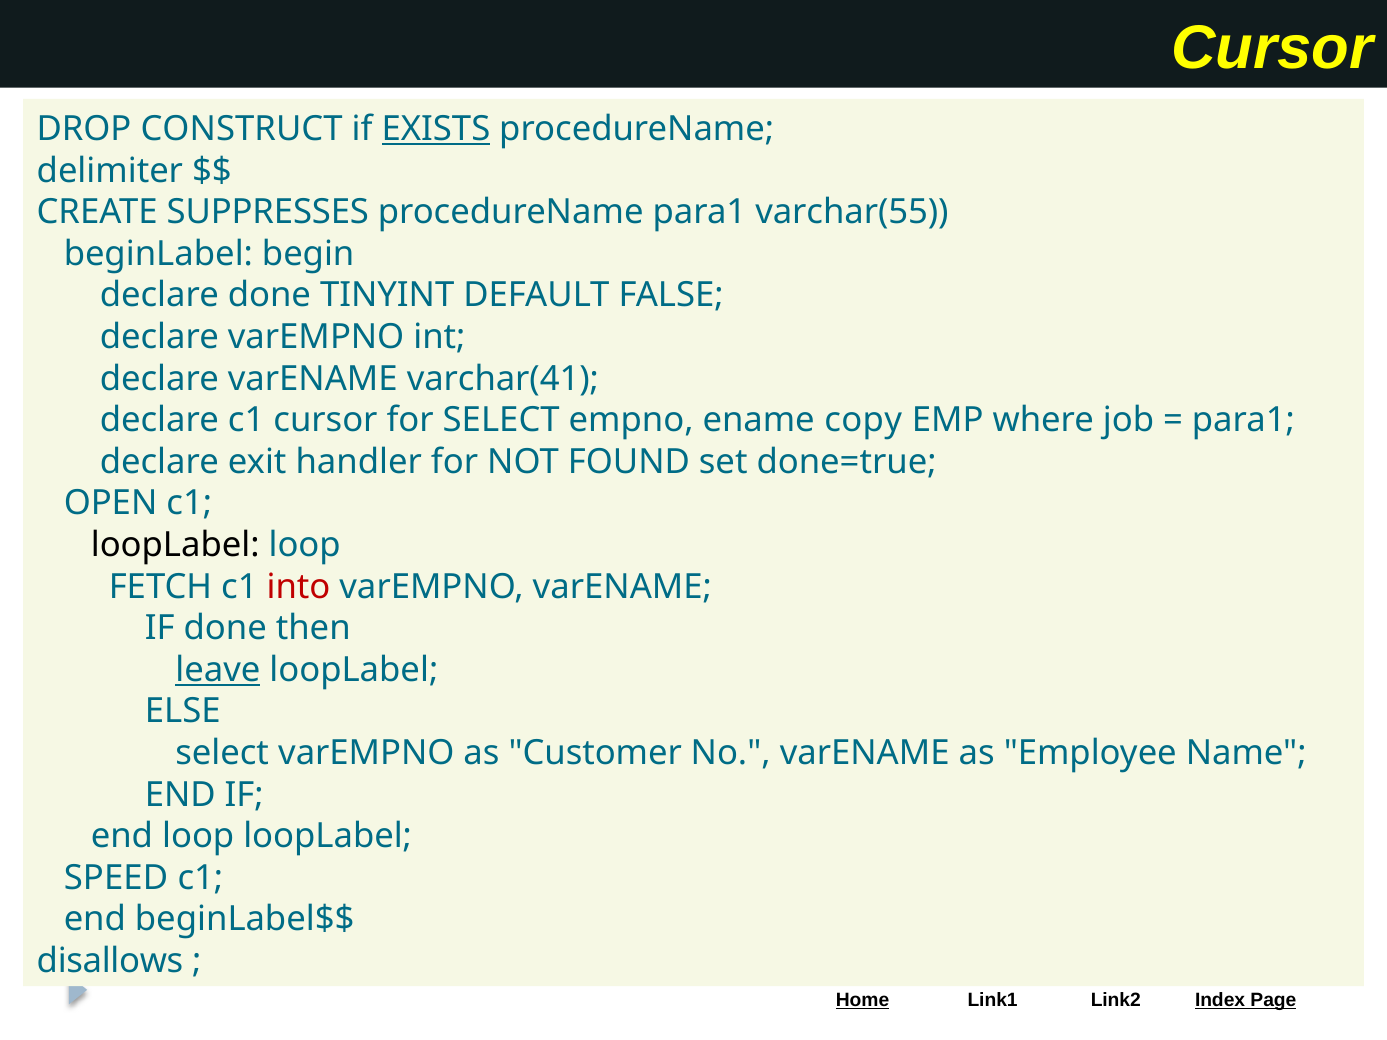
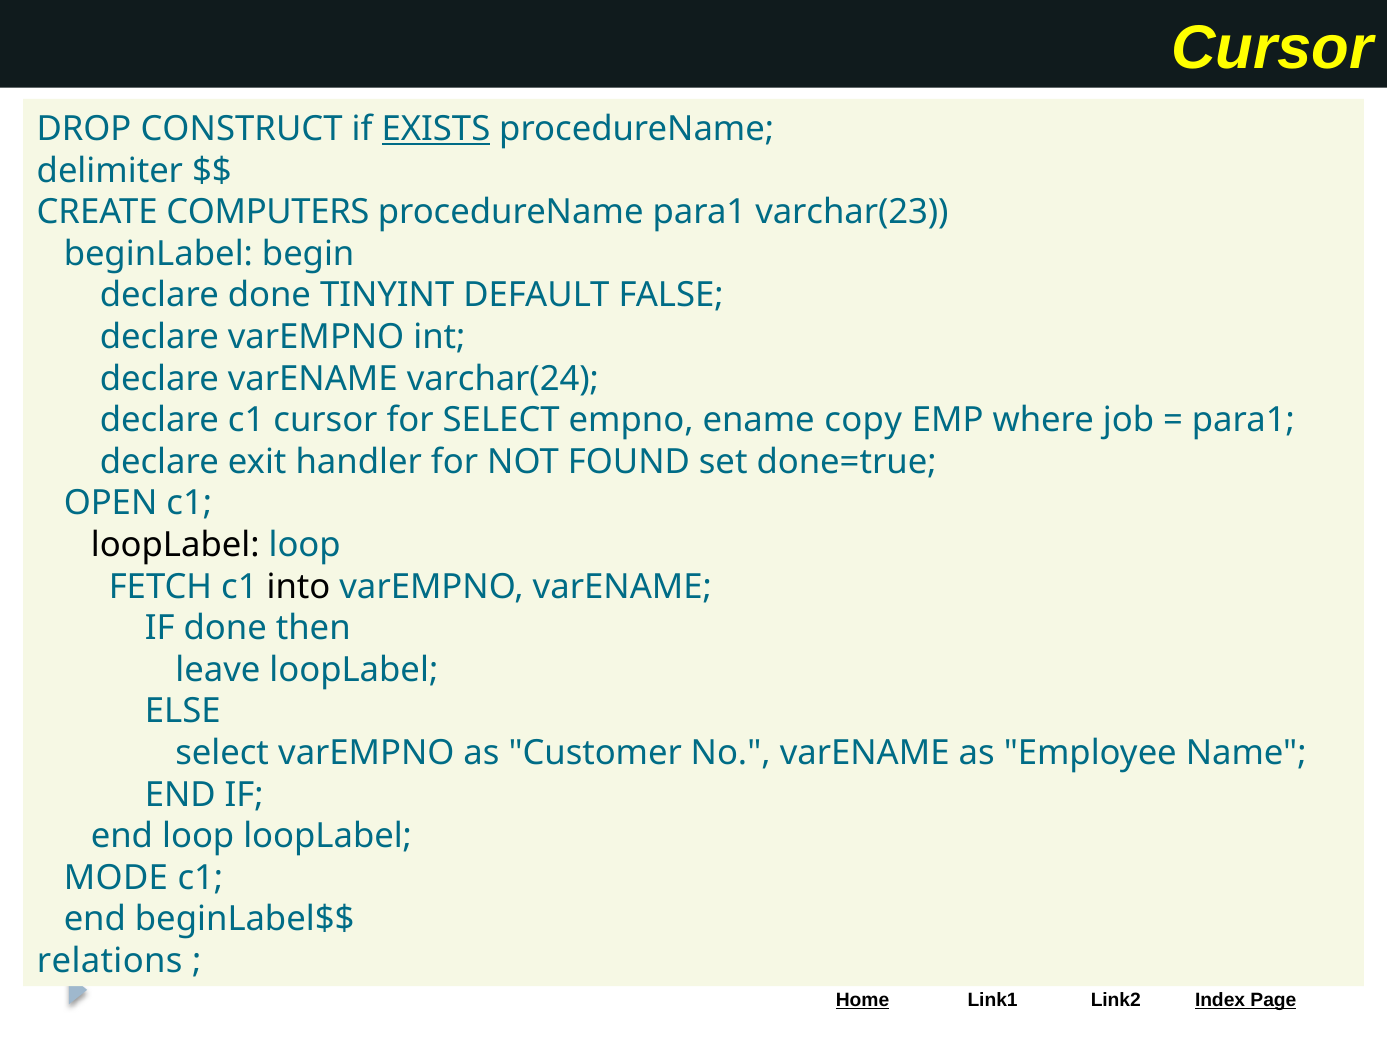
SUPPRESSES: SUPPRESSES -> COMPUTERS (268, 212)
varchar(55: varchar(55 -> varchar(23 (852, 212)
varchar(41: varchar(41 -> varchar(24 (503, 379)
into colour: red -> black (299, 587)
leave underline: present -> none (218, 670)
SPEED: SPEED -> MODE (116, 878)
disallows: disallows -> relations (110, 961)
